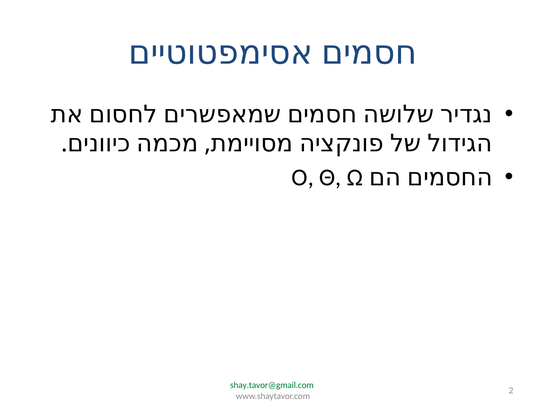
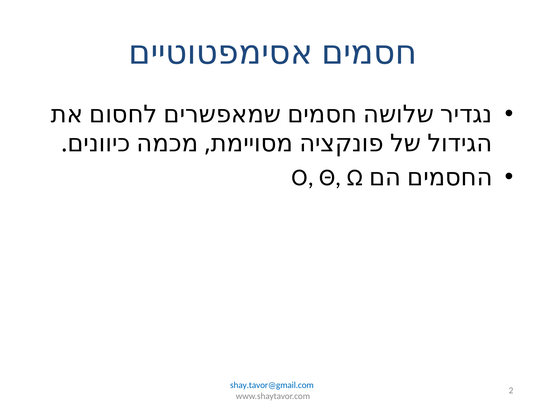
shay.tavor@gmail.com colour: green -> blue (272, 386)
